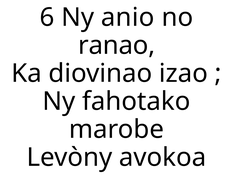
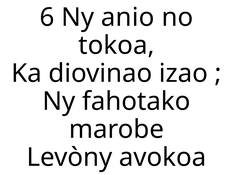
ranao: ranao -> tokoa (116, 45)
